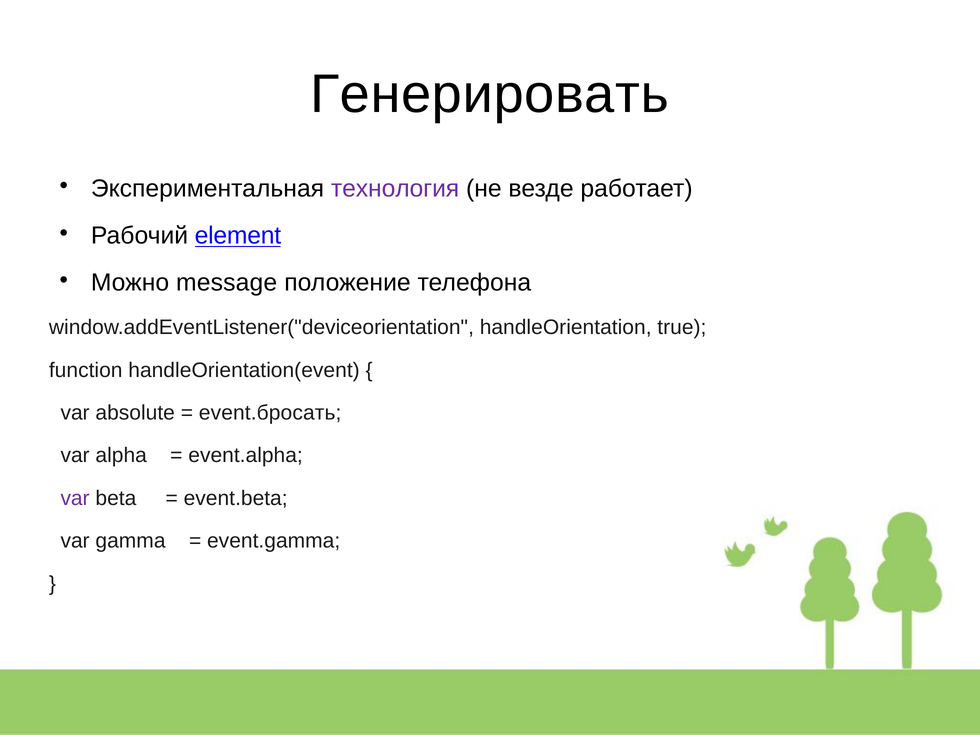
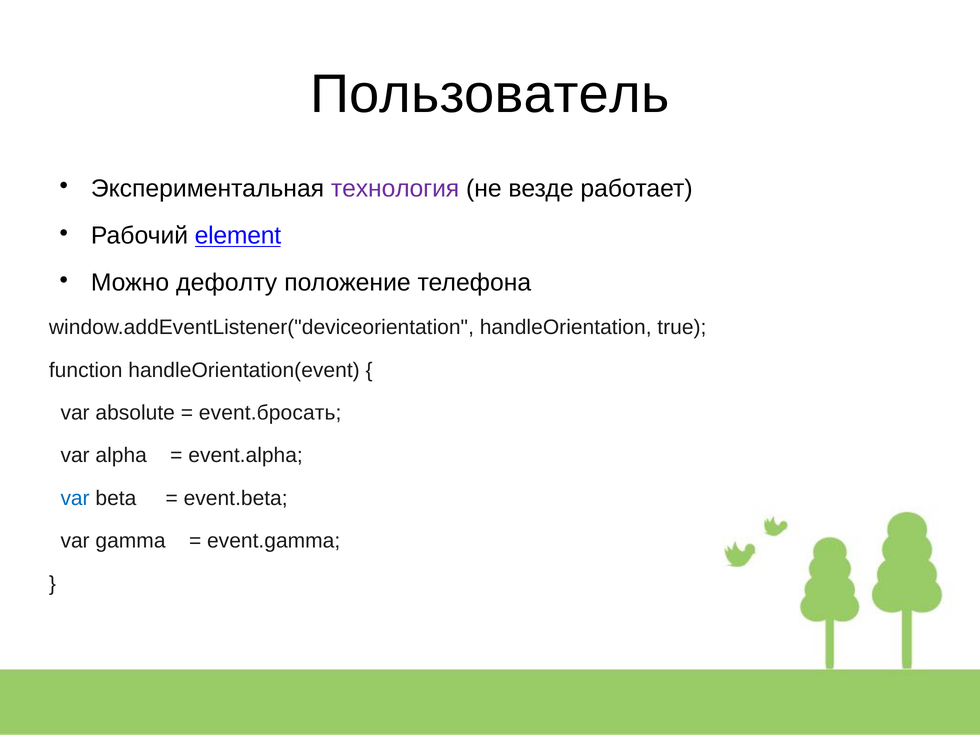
Генерировать: Генерировать -> Пользователь (490, 94)
message: message -> дефолту (227, 283)
var colour: purple -> blue (75, 498)
